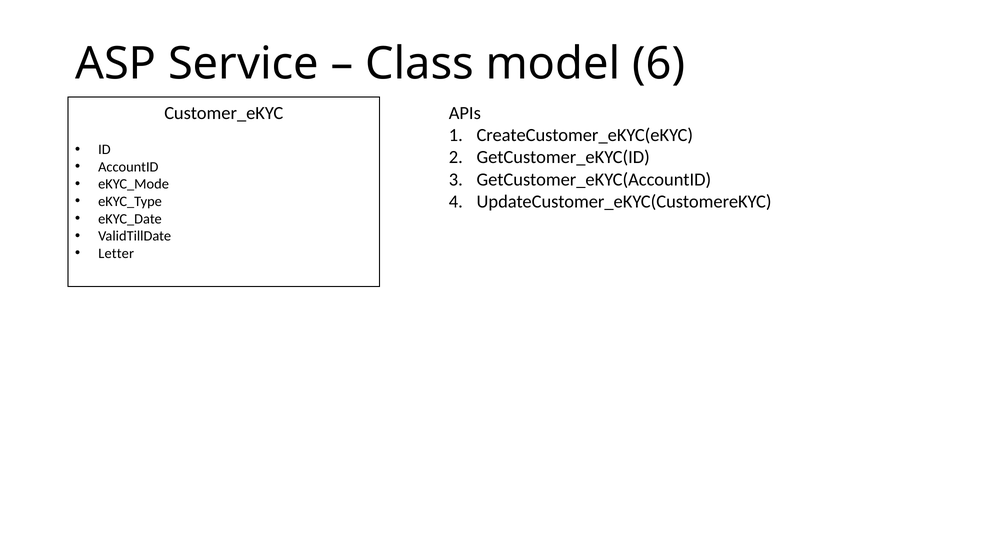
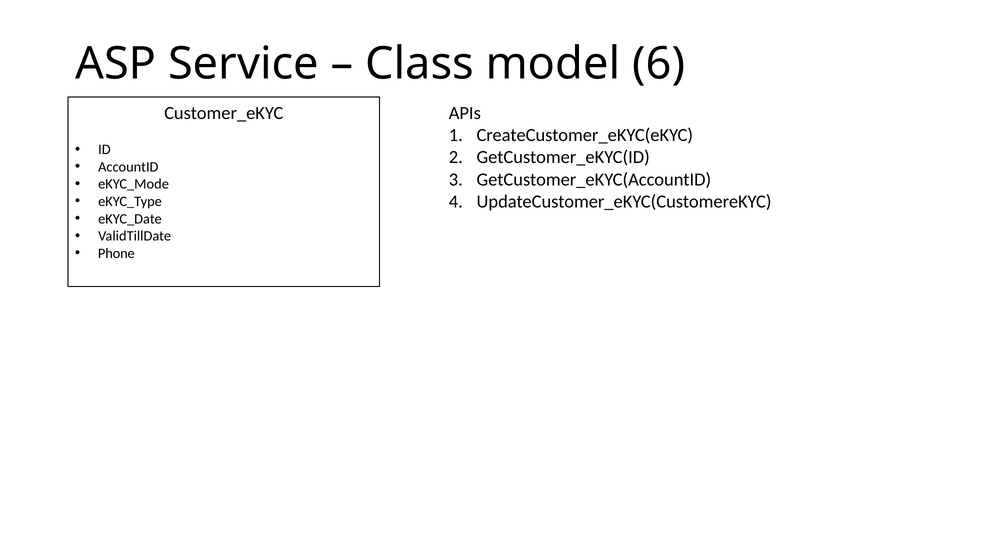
Letter: Letter -> Phone (116, 253)
